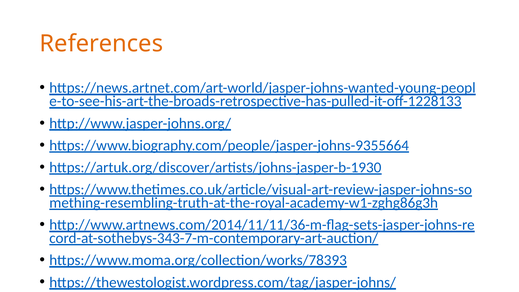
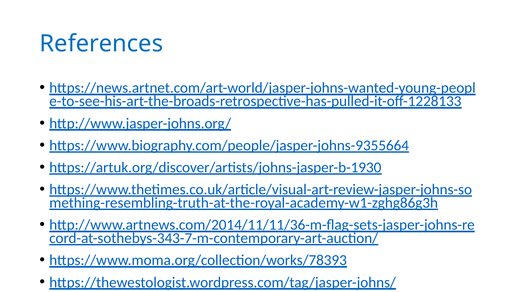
References colour: orange -> blue (101, 44)
